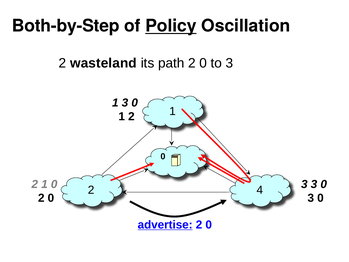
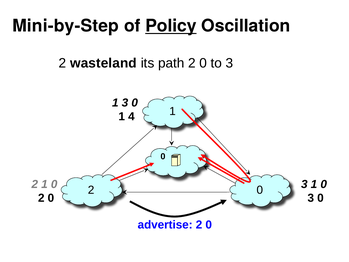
Both-by-Step: Both-by-Step -> Mini-by-Step (66, 26)
2: 2 -> 4 (131, 117)
3 3: 3 -> 1 (314, 184)
4: 4 -> 0 (260, 190)
advertise underline: present -> none (165, 225)
